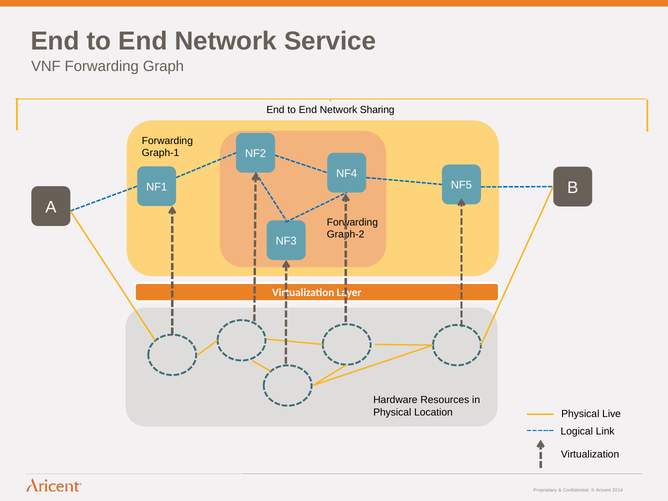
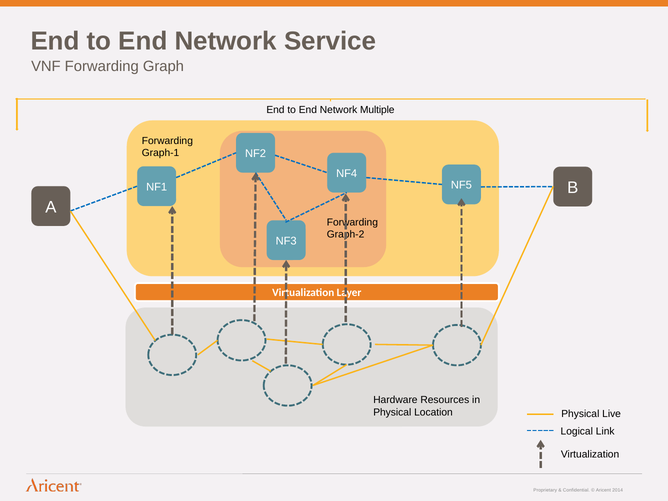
Sharing: Sharing -> Multiple (377, 110)
